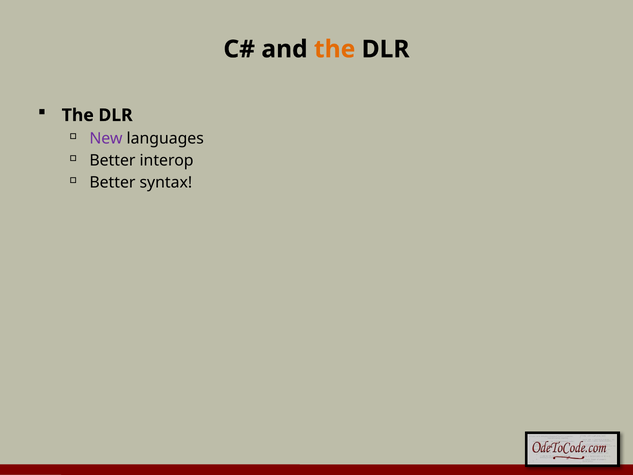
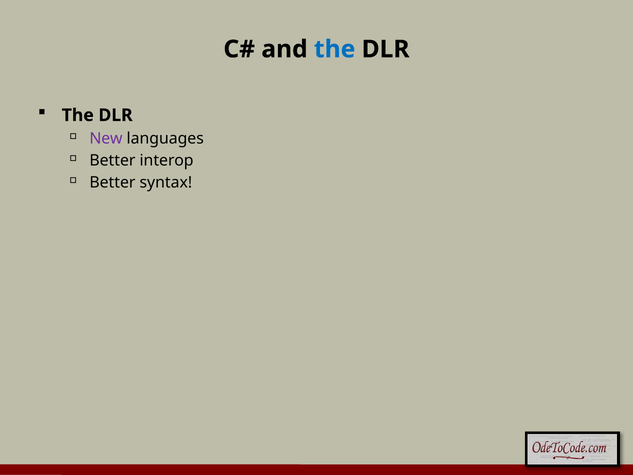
the colour: orange -> blue (335, 49)
